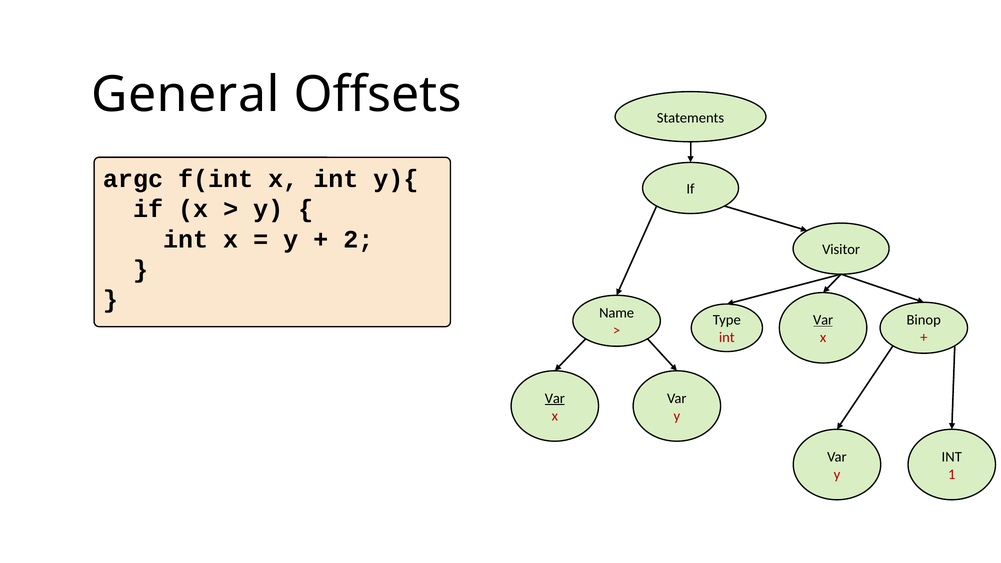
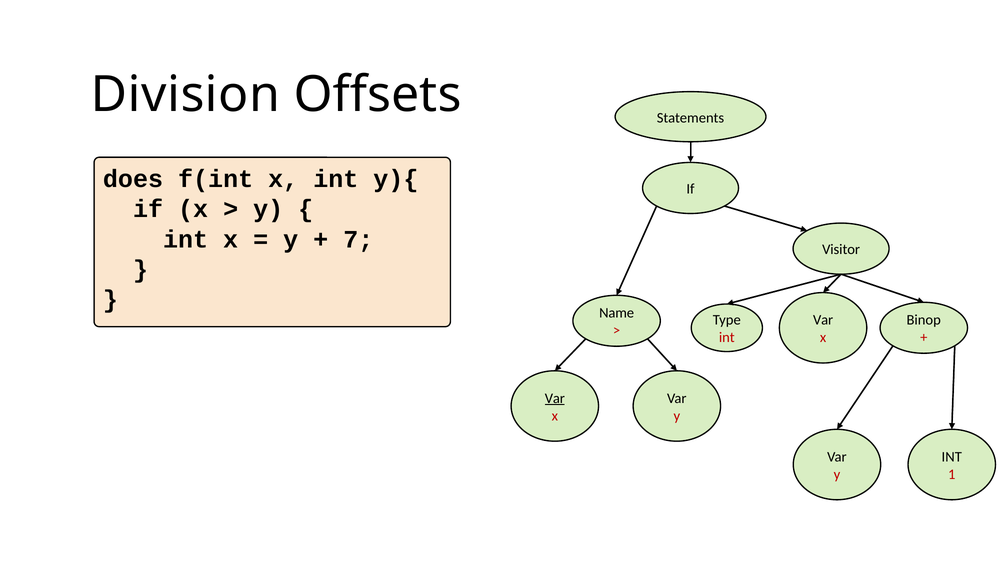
General: General -> Division (185, 95)
argc: argc -> does (133, 179)
2: 2 -> 7 (358, 239)
Var underline: present -> none (823, 320)
